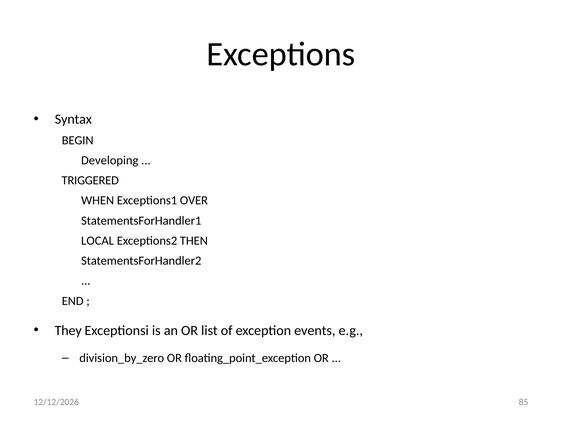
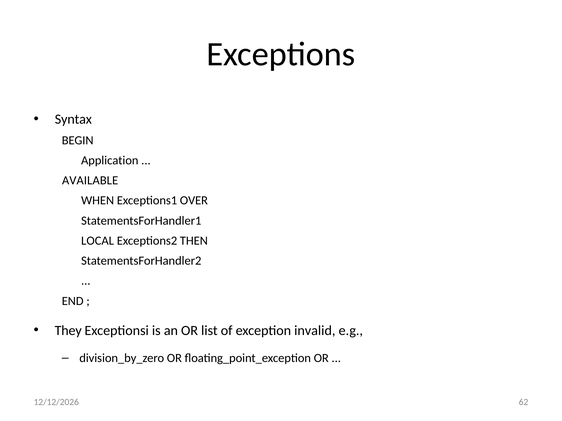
Developing: Developing -> Application (110, 161)
TRIGGERED: TRIGGERED -> AVAILABLE (90, 181)
events: events -> invalid (315, 331)
85: 85 -> 62 (524, 402)
